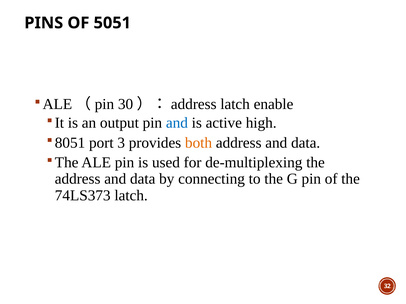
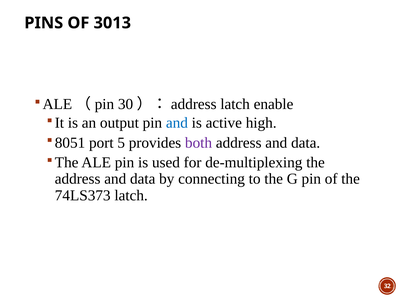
5051: 5051 -> 3013 (112, 23)
3: 3 -> 5 (121, 143)
both colour: orange -> purple (199, 143)
